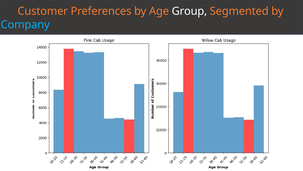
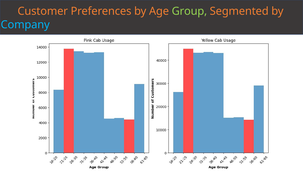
Group colour: white -> light green (189, 11)
